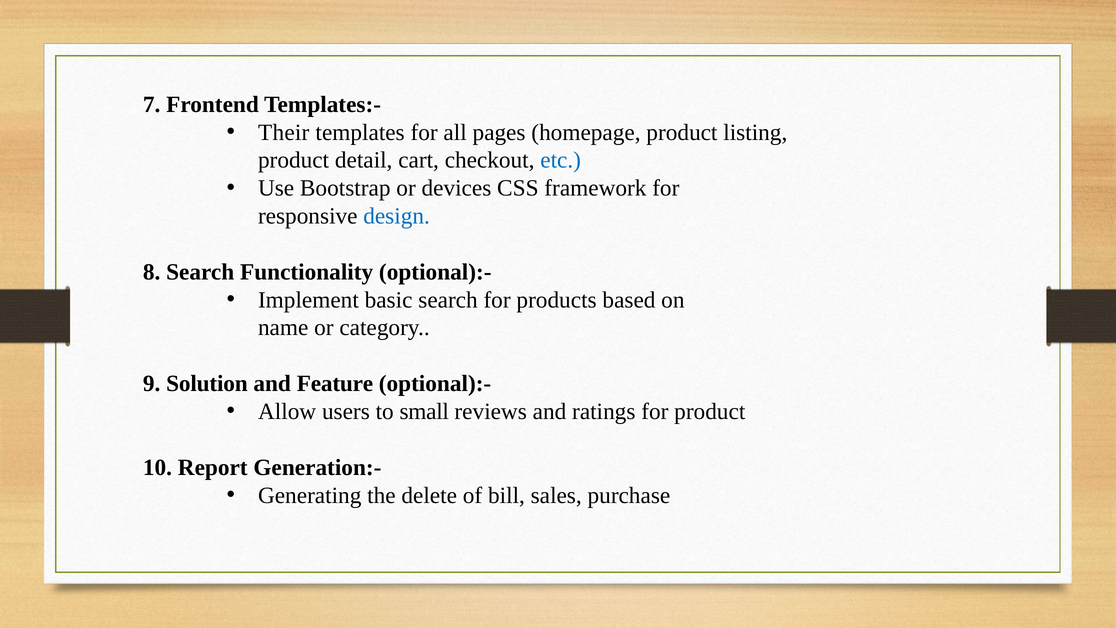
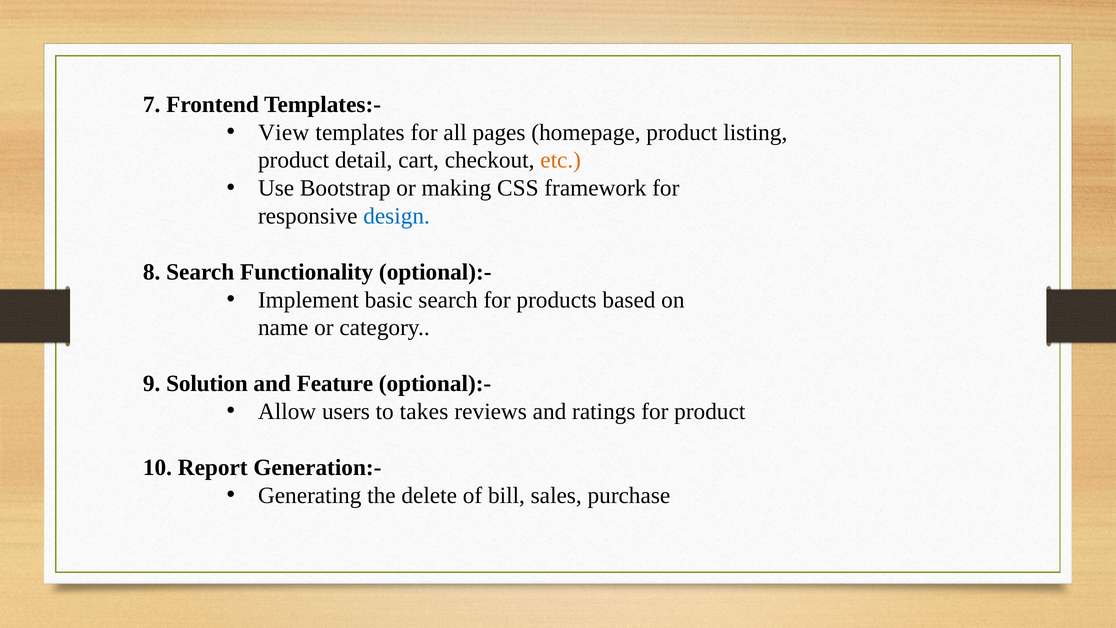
Their: Their -> View (284, 132)
etc colour: blue -> orange (561, 160)
devices: devices -> making (456, 188)
small: small -> takes (424, 411)
